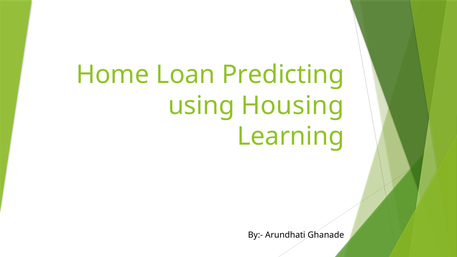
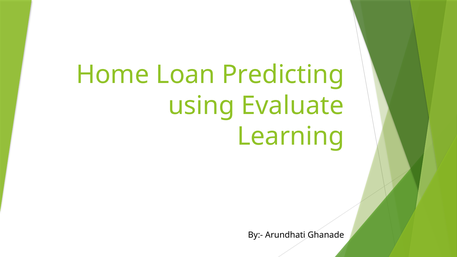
Housing: Housing -> Evaluate (293, 106)
